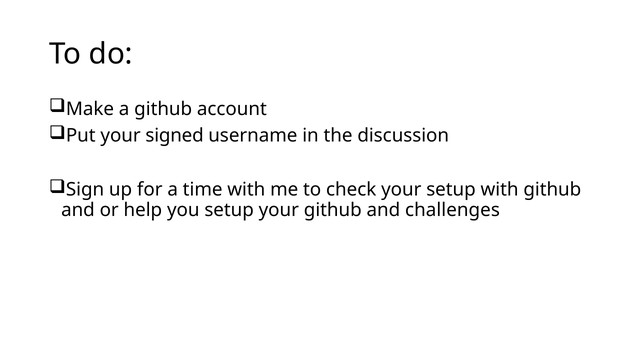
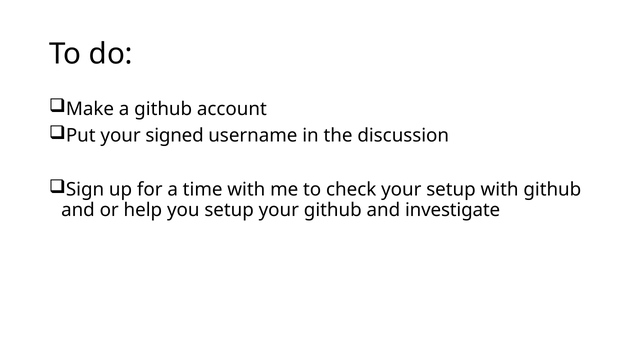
challenges: challenges -> investigate (453, 210)
